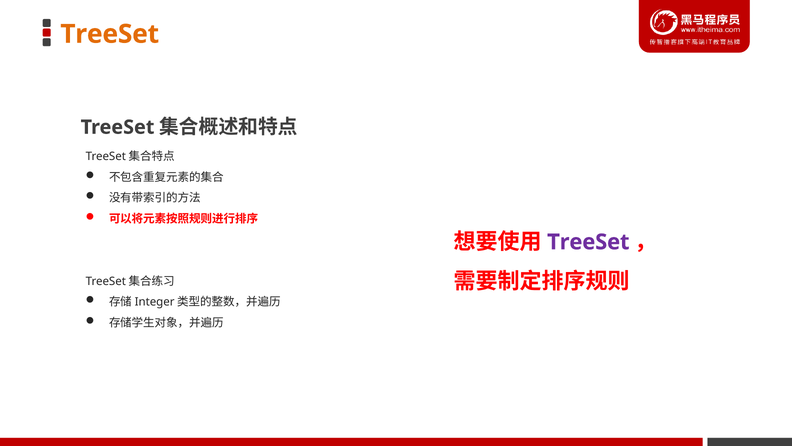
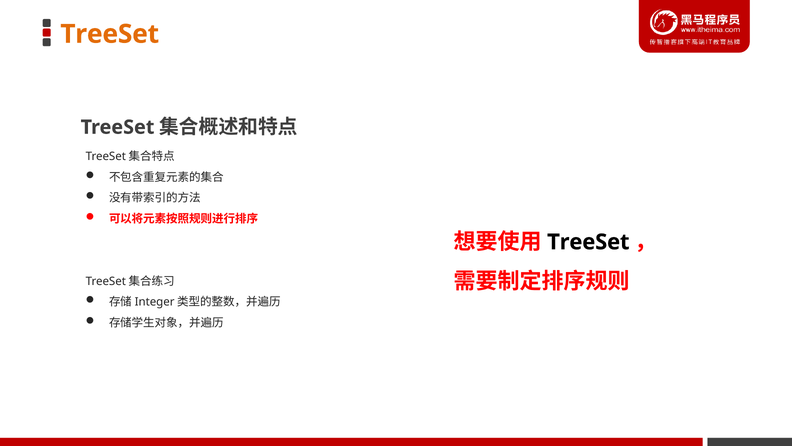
TreeSet colour: purple -> black (588, 242)
